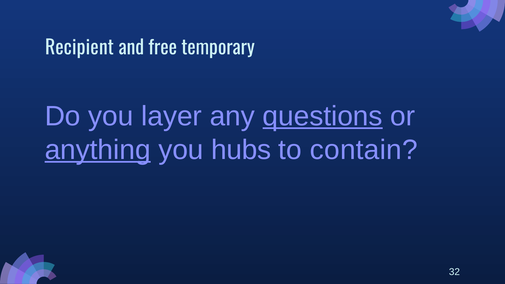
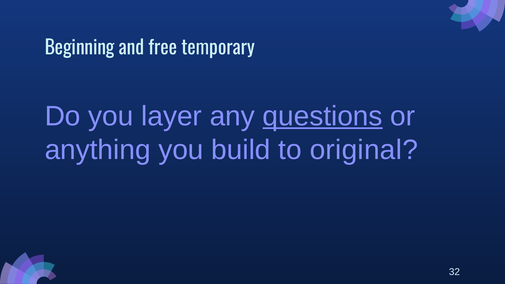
Recipient: Recipient -> Beginning (80, 48)
anything underline: present -> none (98, 150)
hubs: hubs -> build (241, 150)
contain: contain -> original (364, 150)
